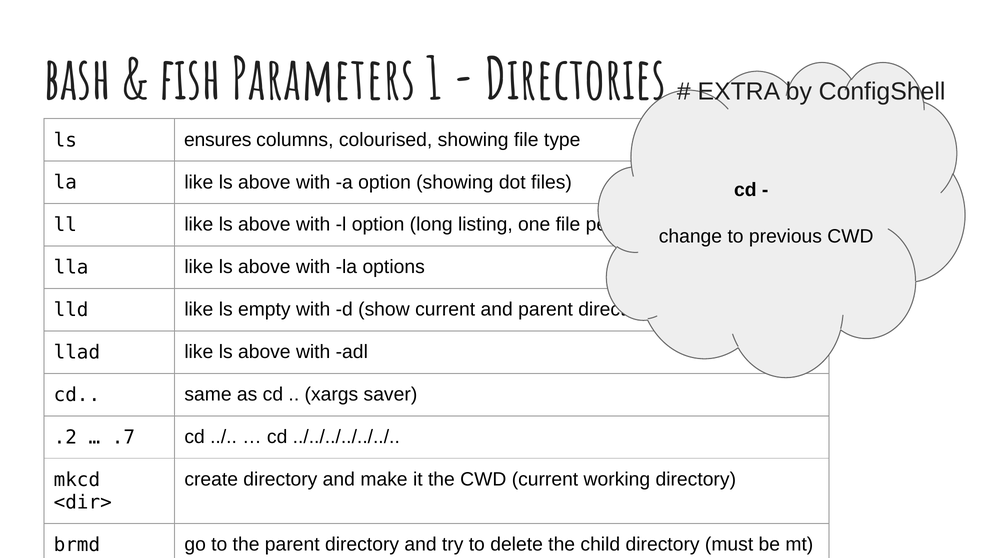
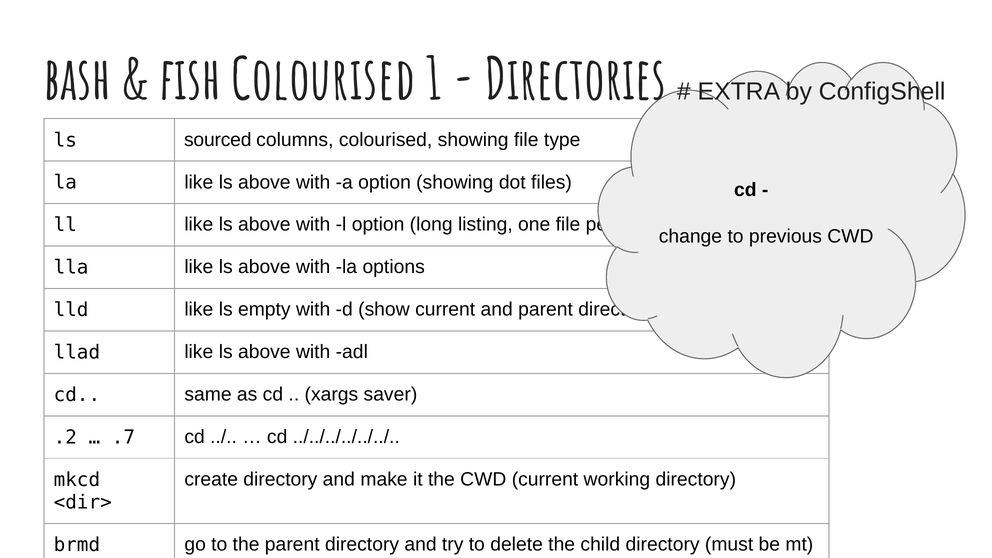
fish Parameters: Parameters -> Colourised (323, 80)
ensures: ensures -> sourced (218, 140)
